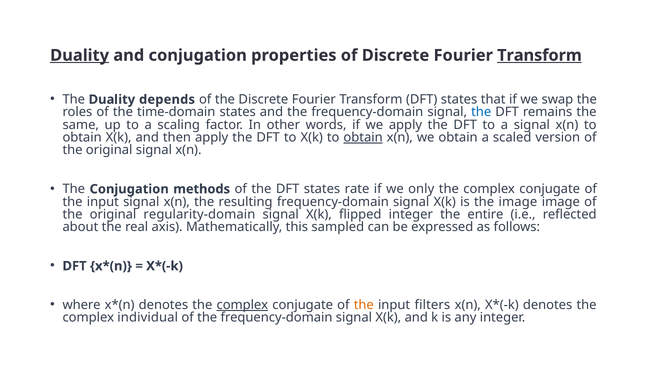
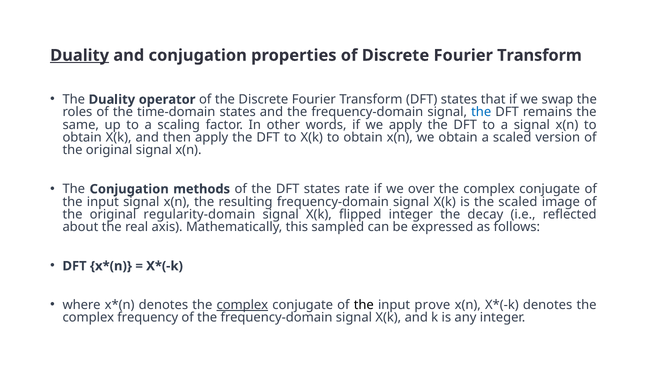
Transform underline: present -> none (539, 55)
depends: depends -> operator (167, 100)
obtain underline: present -> none (363, 137)
only: only -> over (421, 189)
the image: image -> scaled (518, 202)
entire: entire -> decay (485, 214)
the colour: orange -> black (364, 305)
filters: filters -> prove (432, 305)
individual: individual -> frequency (148, 318)
